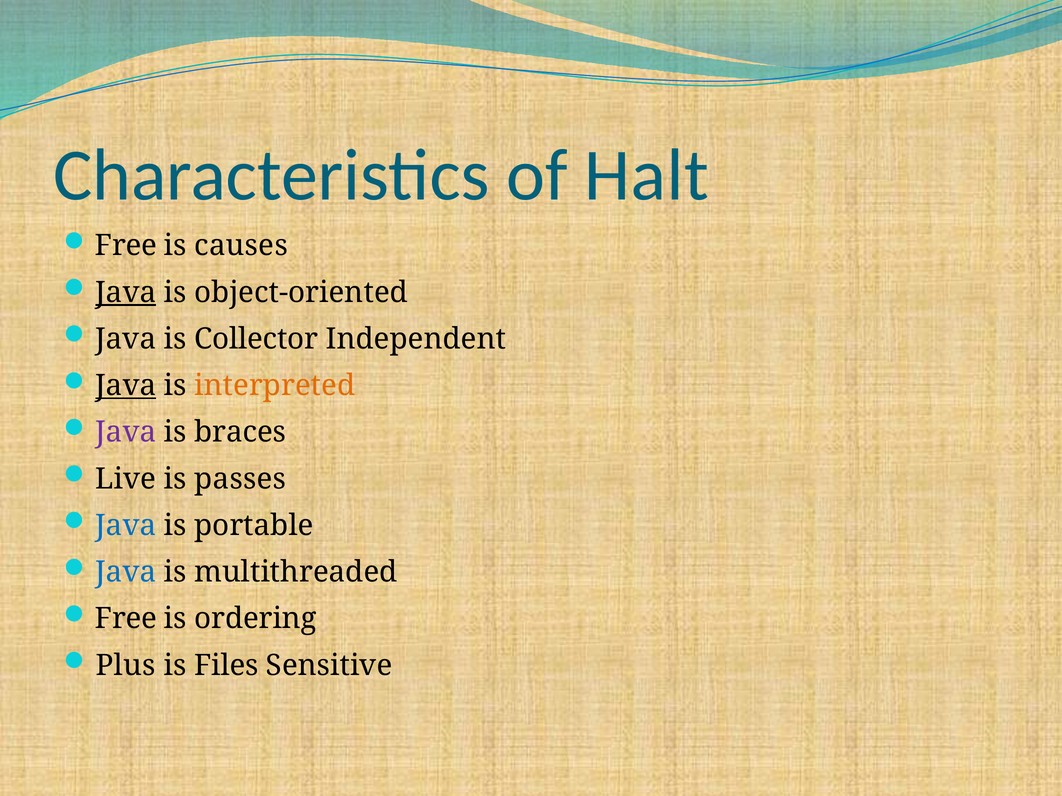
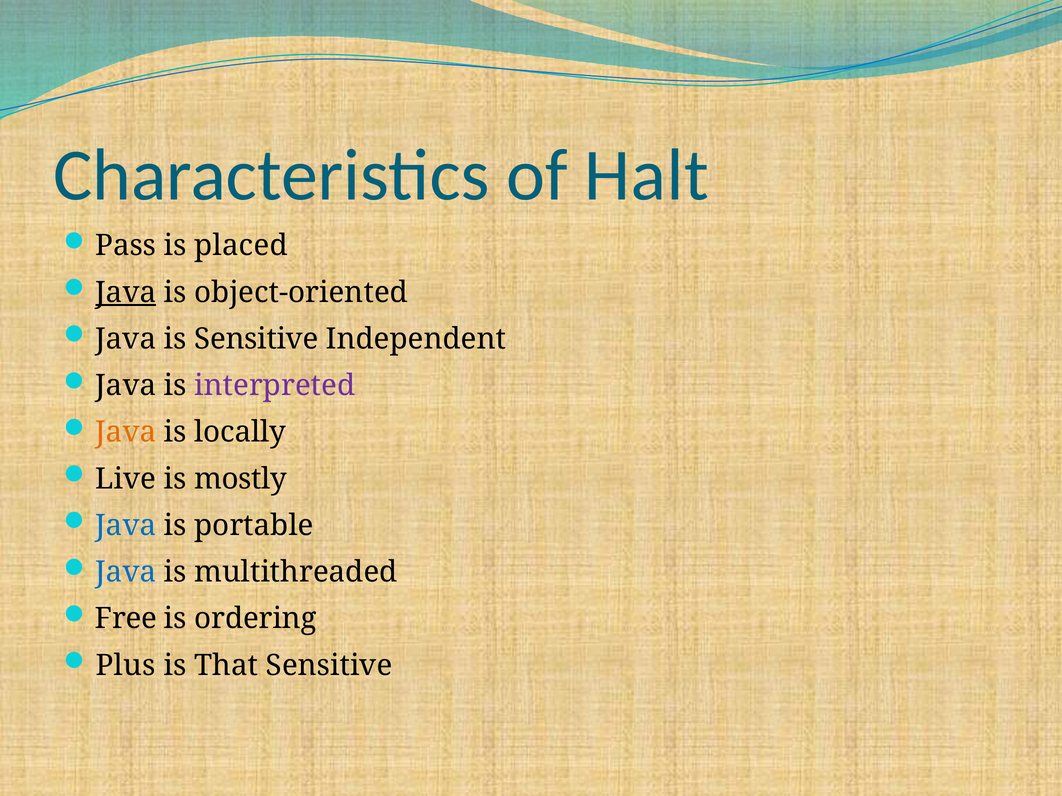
Free: Free -> Pass (126, 246)
causes: causes -> placed (241, 246)
is Collector: Collector -> Sensitive (256, 339)
Java underline: present -> none (126, 386)
interpreted colour: orange -> purple (275, 386)
Java colour: purple -> orange (126, 432)
braces: braces -> locally (240, 432)
passes: passes -> mostly (241, 479)
Files: Files -> That (226, 666)
